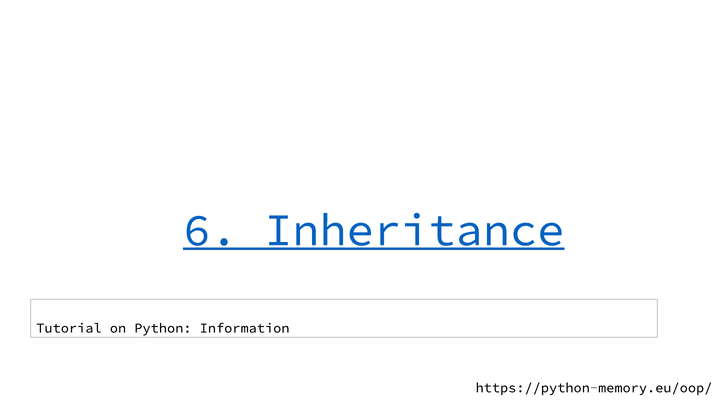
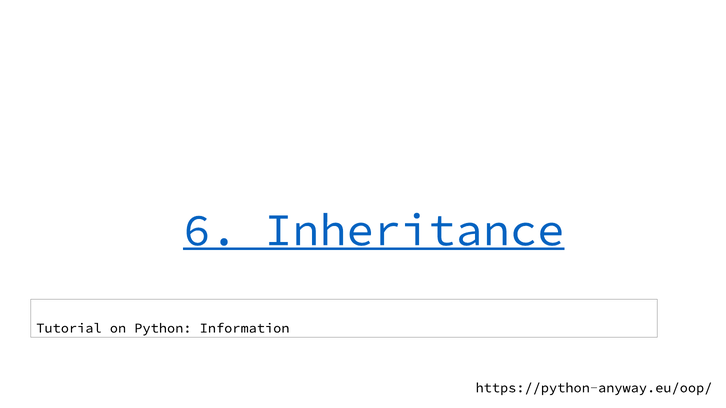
https://python-memory.eu/oop/: https://python-memory.eu/oop/ -> https://python-anyway.eu/oop/ (594, 388)
